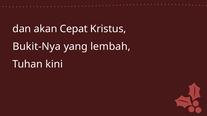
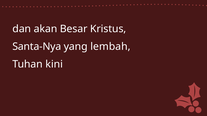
Cepat: Cepat -> Besar (74, 29)
Bukit-Nya: Bukit-Nya -> Santa-Nya (37, 47)
